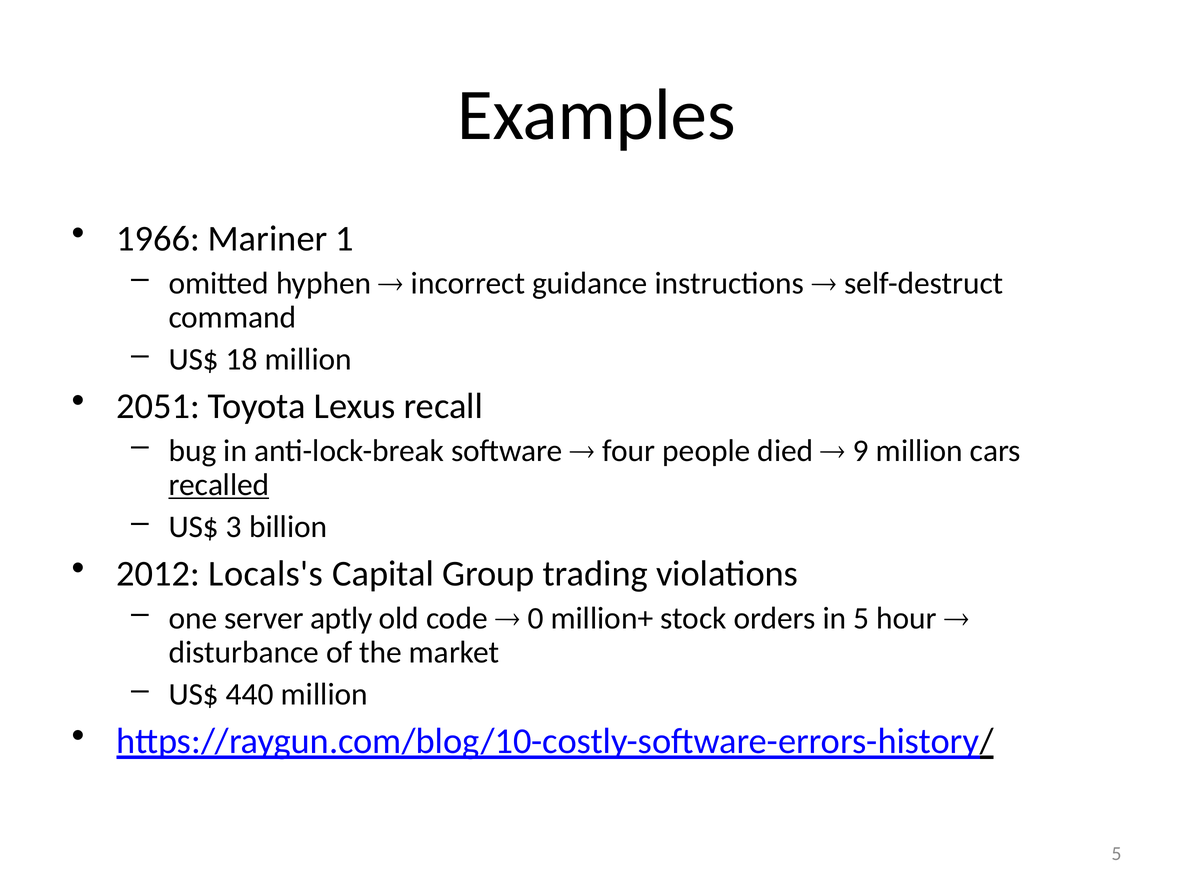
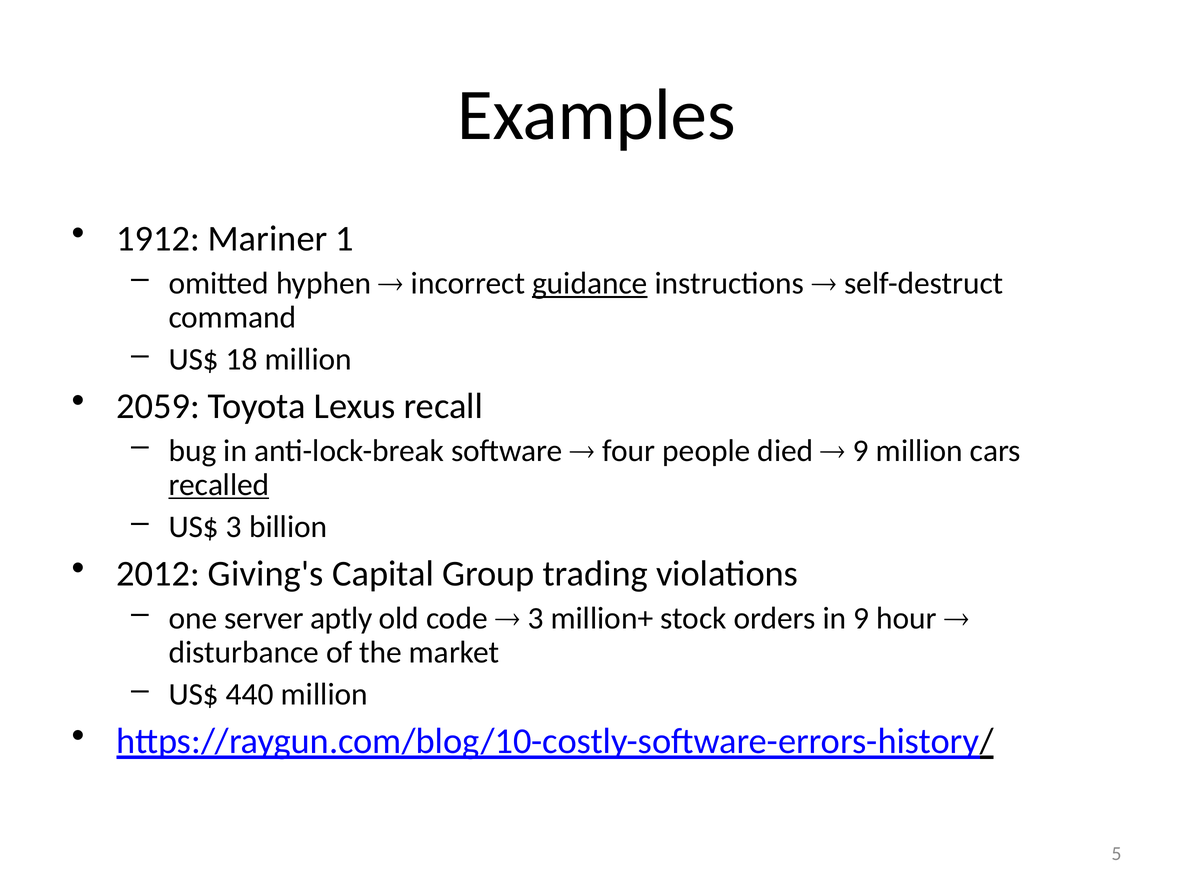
1966: 1966 -> 1912 (158, 239)
guidance underline: none -> present (590, 284)
2051: 2051 -> 2059 (158, 407)
Locals's: Locals's -> Giving's (266, 574)
0: 0 -> 3 (536, 619)
in 5: 5 -> 9 (861, 619)
